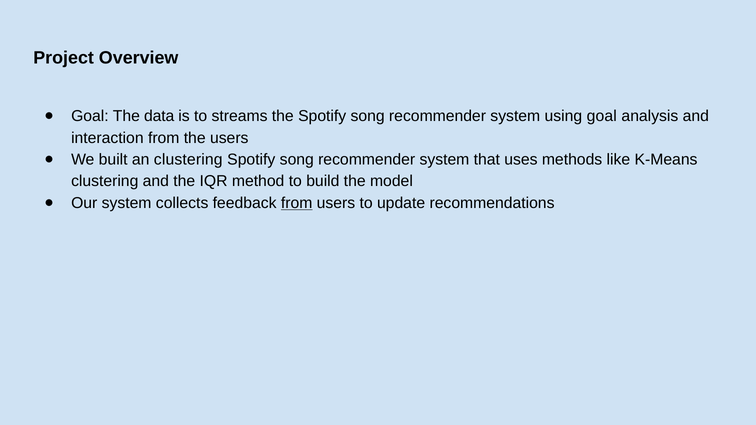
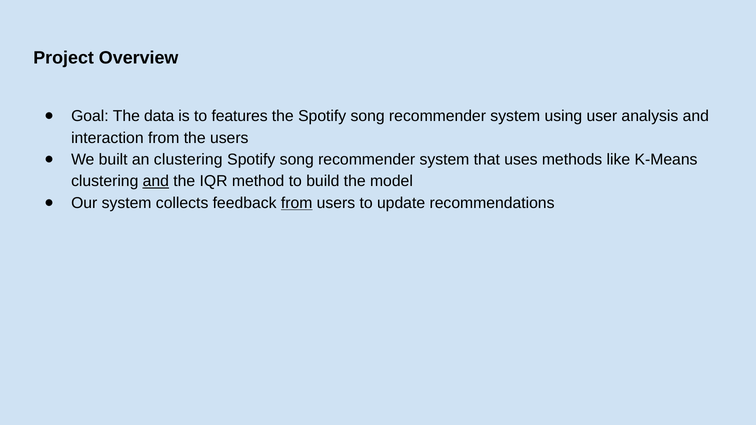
streams: streams -> features (240, 116)
using goal: goal -> user (602, 116)
and underline: none -> present (156, 181)
